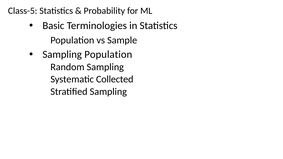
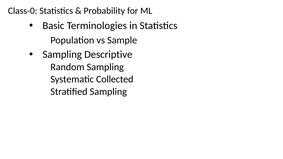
Class-5: Class-5 -> Class-0 (23, 11)
Sampling Population: Population -> Descriptive (108, 54)
